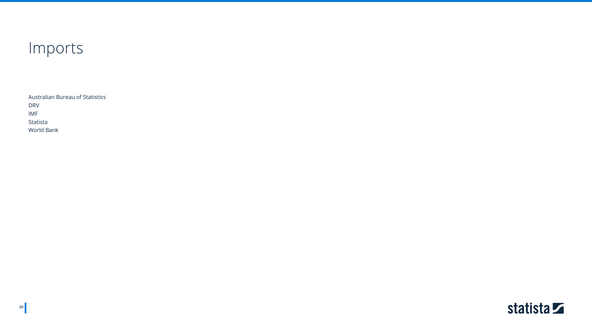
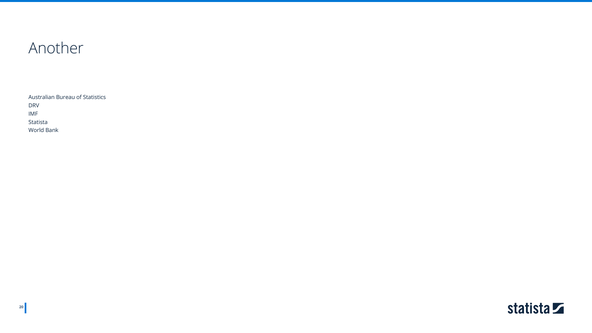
Imports: Imports -> Another (56, 48)
